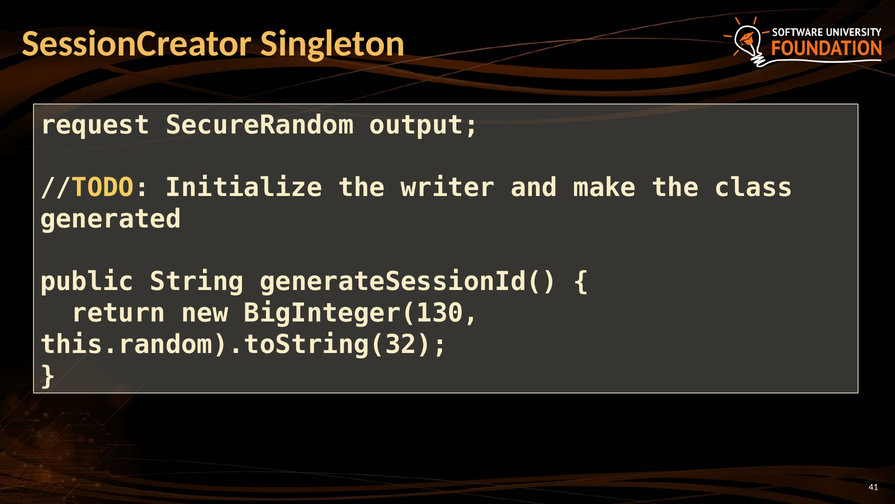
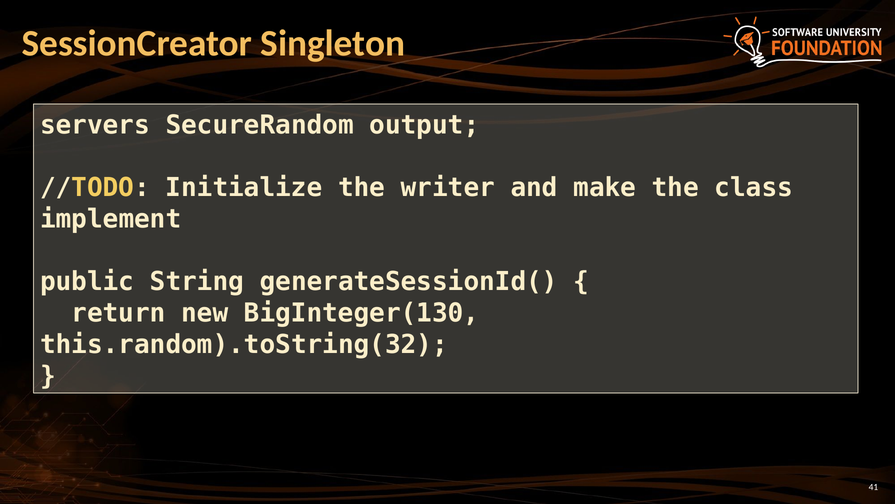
request: request -> servers (95, 125)
generated: generated -> implement (111, 219)
